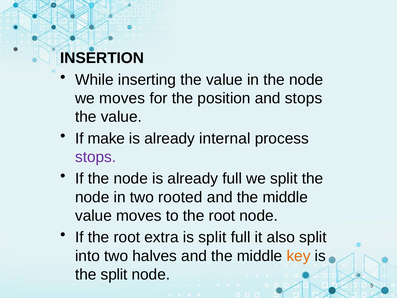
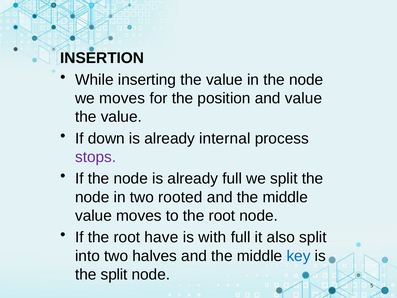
and stops: stops -> value (304, 98)
make: make -> down (106, 138)
extra: extra -> have (161, 237)
is split: split -> with (212, 237)
key colour: orange -> blue (299, 256)
